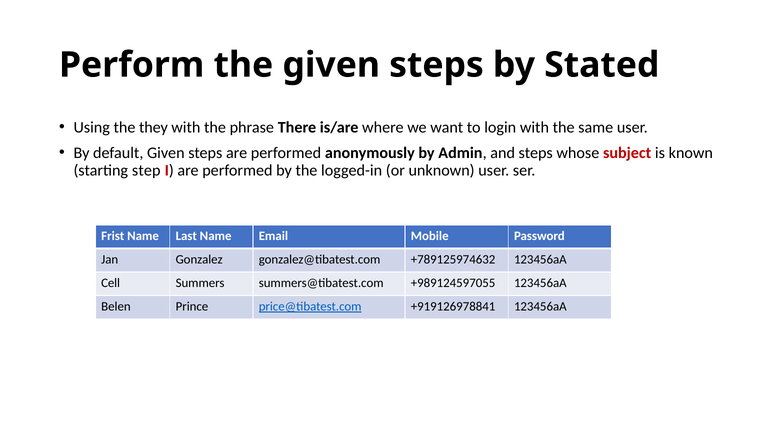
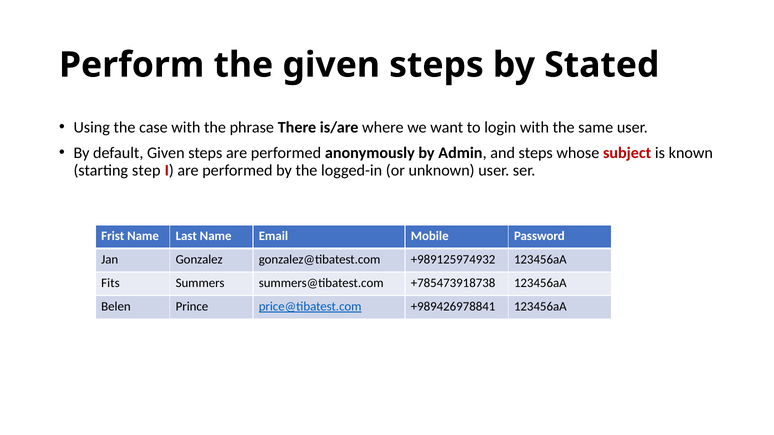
they: they -> case (153, 127)
+789125974632: +789125974632 -> +989125974932 (453, 260)
Cell: Cell -> Fits (110, 283)
+989124597055: +989124597055 -> +785473918738 (453, 283)
+919126978841: +919126978841 -> +989426978841 (453, 307)
